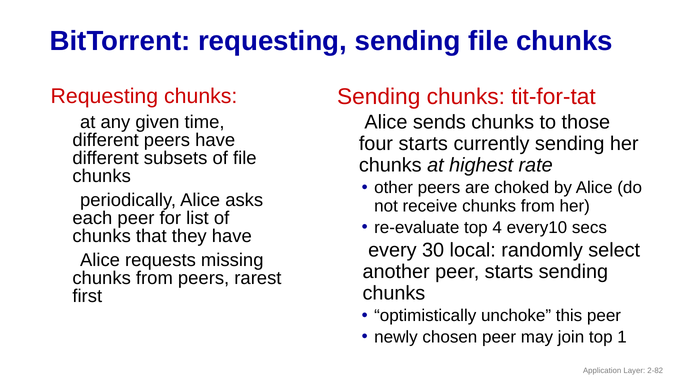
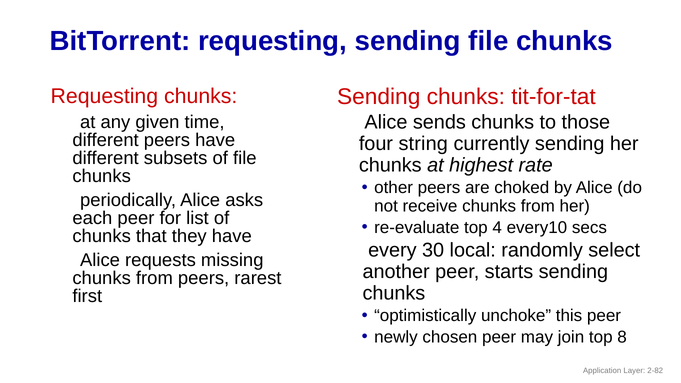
four starts: starts -> string (423, 144)
1: 1 -> 8 (622, 337)
